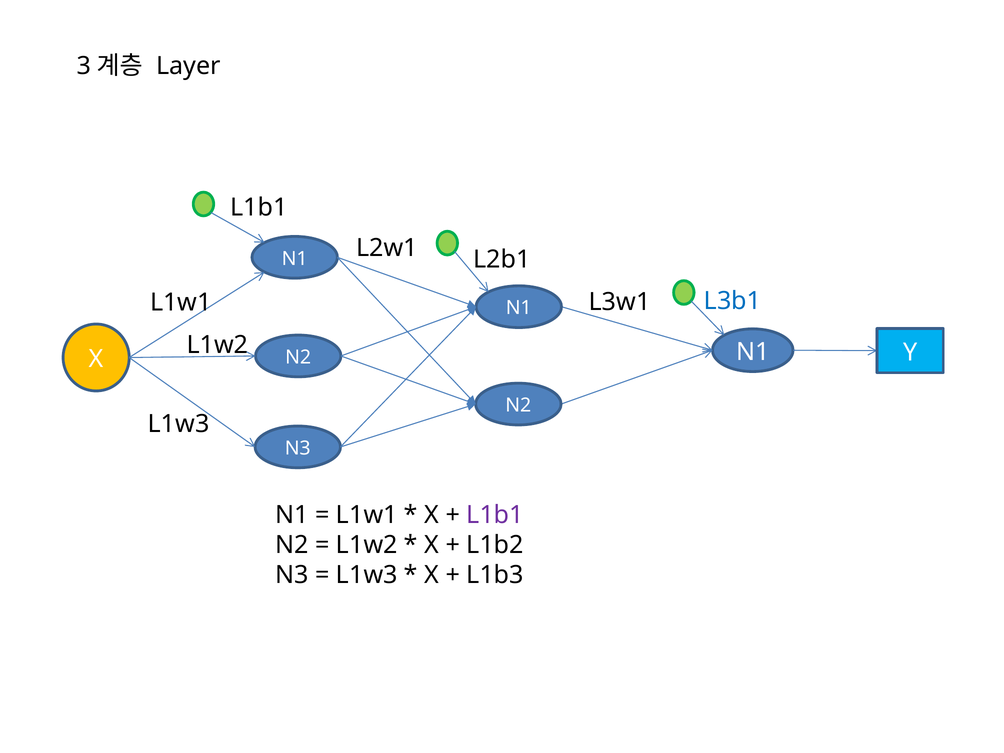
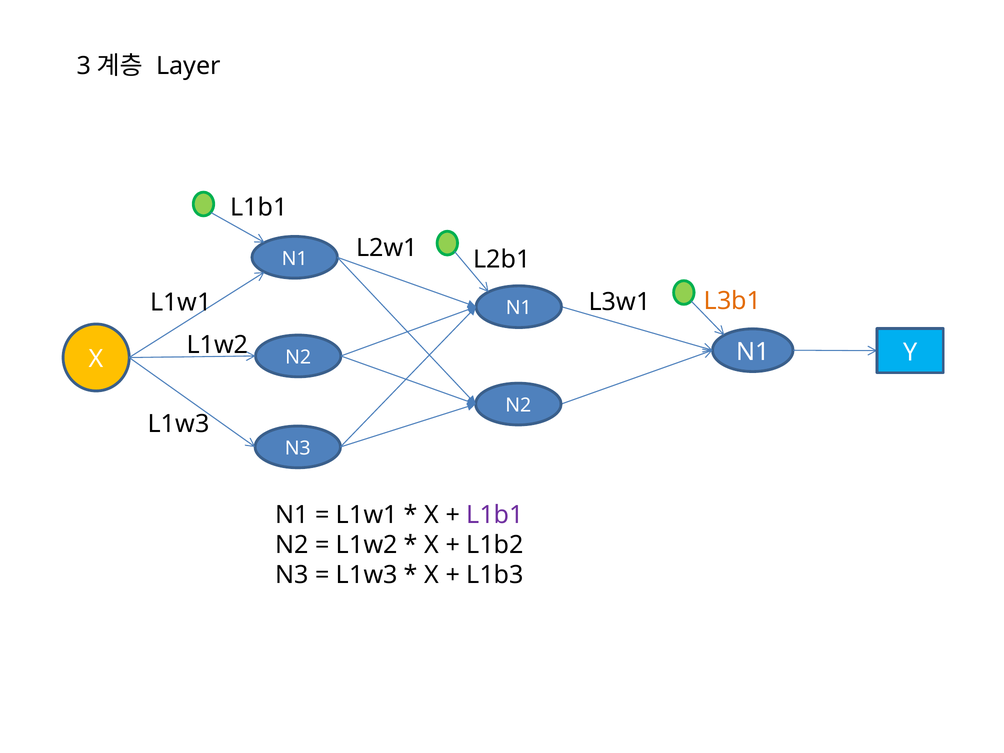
L3b1 colour: blue -> orange (733, 301)
